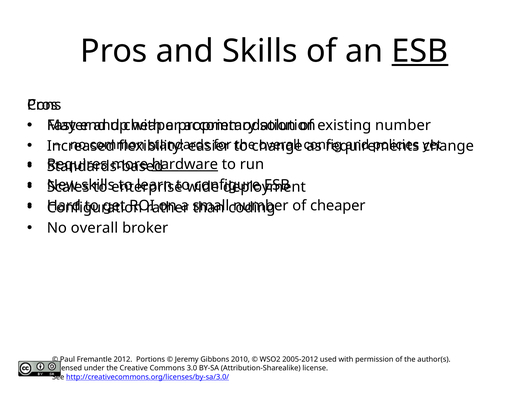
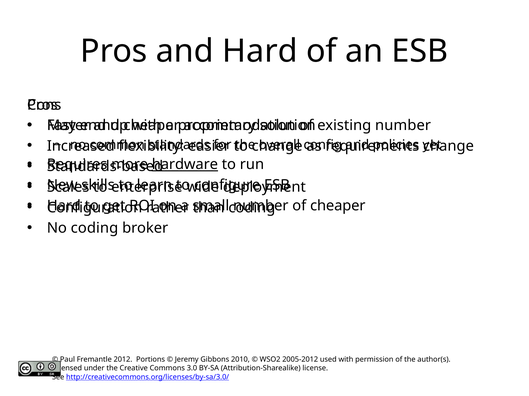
and Skills: Skills -> Hard (260, 51)
ESB underline: present -> none (420, 51)
No overall: overall -> coding (94, 229)
